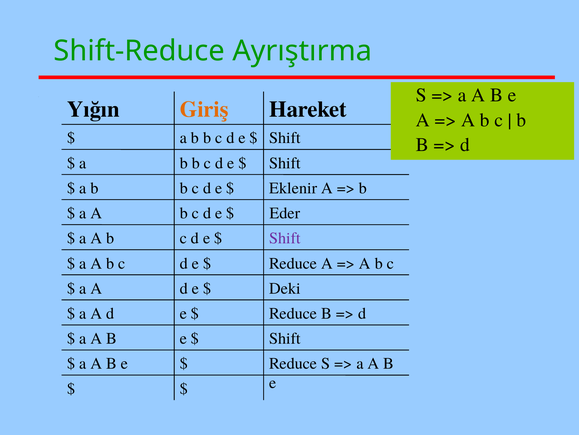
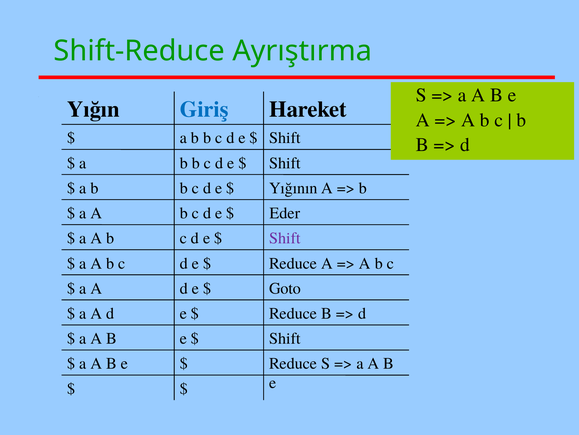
Giriş colour: orange -> blue (204, 109)
Eklenir: Eklenir -> Yığının (293, 188)
Deki: Deki -> Goto (285, 288)
